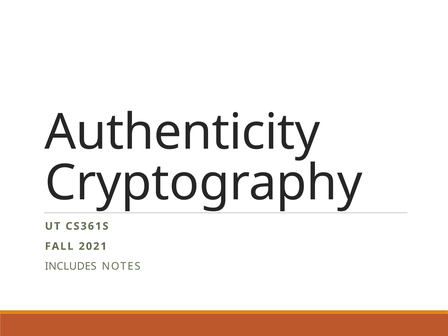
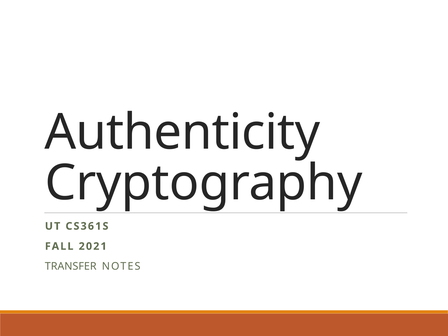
INCLUDES: INCLUDES -> TRANSFER (71, 266)
